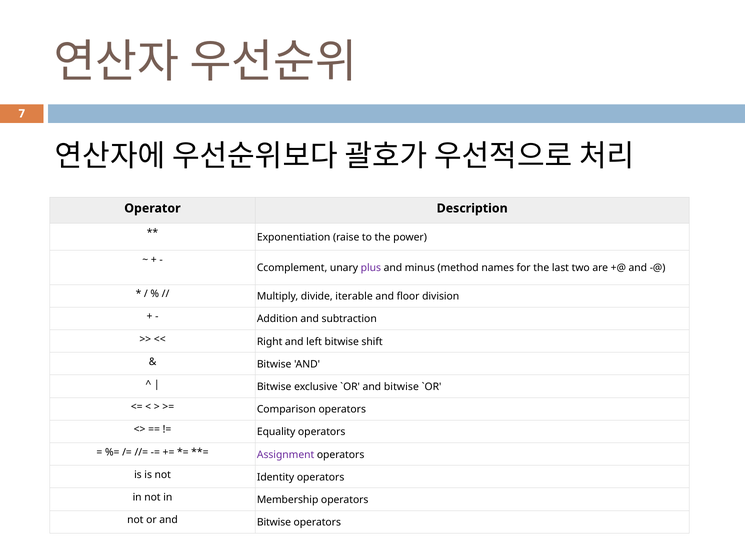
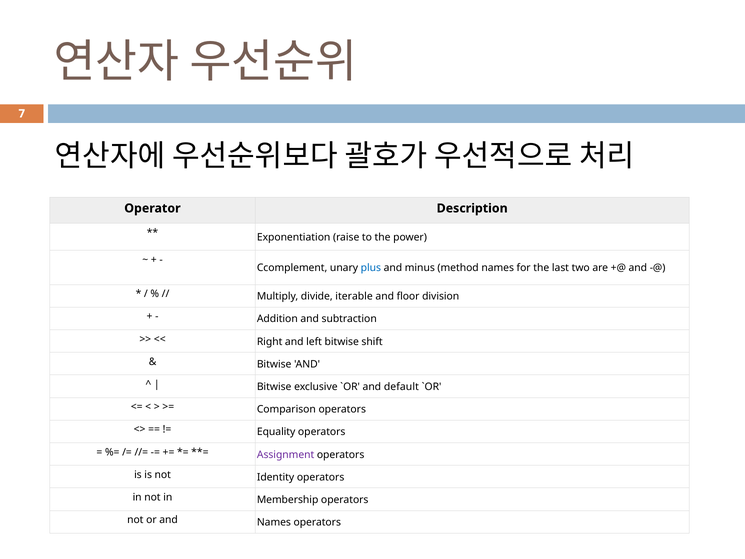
plus colour: purple -> blue (371, 268)
bitwise: bitwise -> default (401, 387)
or and Bitwise: Bitwise -> Names (274, 522)
